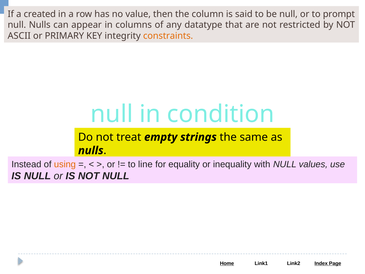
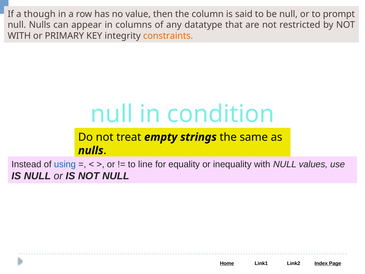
created: created -> though (40, 14)
ASCII: ASCII -> WITH (19, 36)
using colour: orange -> blue (65, 164)
